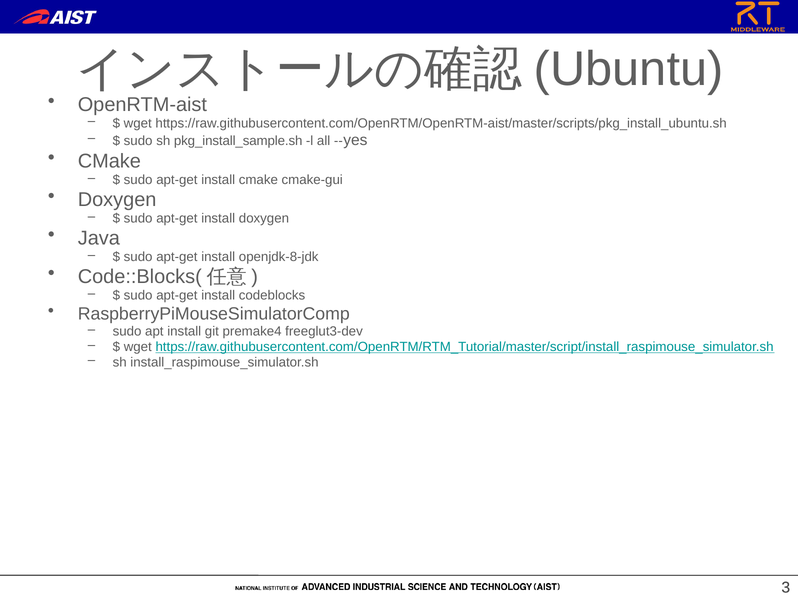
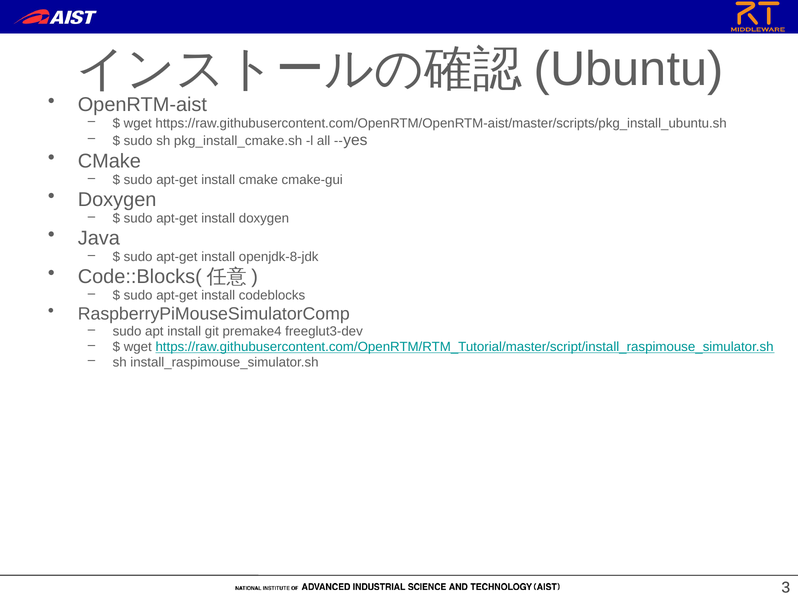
pkg_install_sample.sh: pkg_install_sample.sh -> pkg_install_cmake.sh (238, 141)
